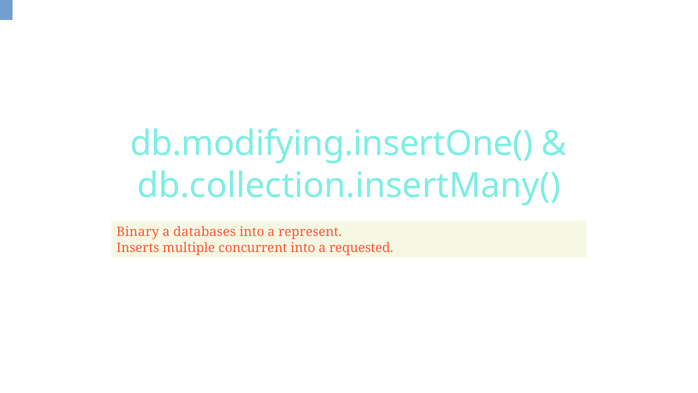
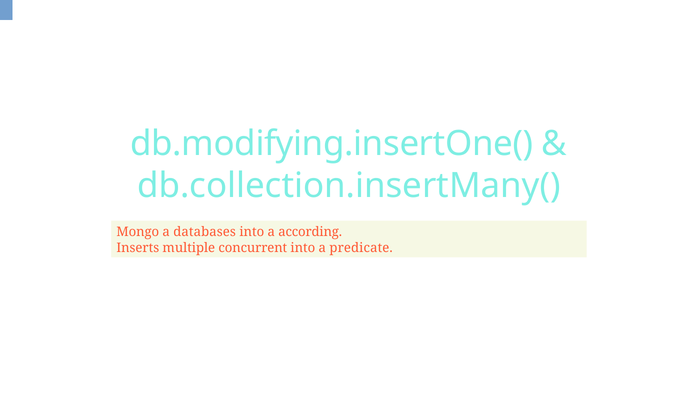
Binary: Binary -> Mongo (138, 232)
represent: represent -> according (310, 232)
requested: requested -> predicate (361, 248)
